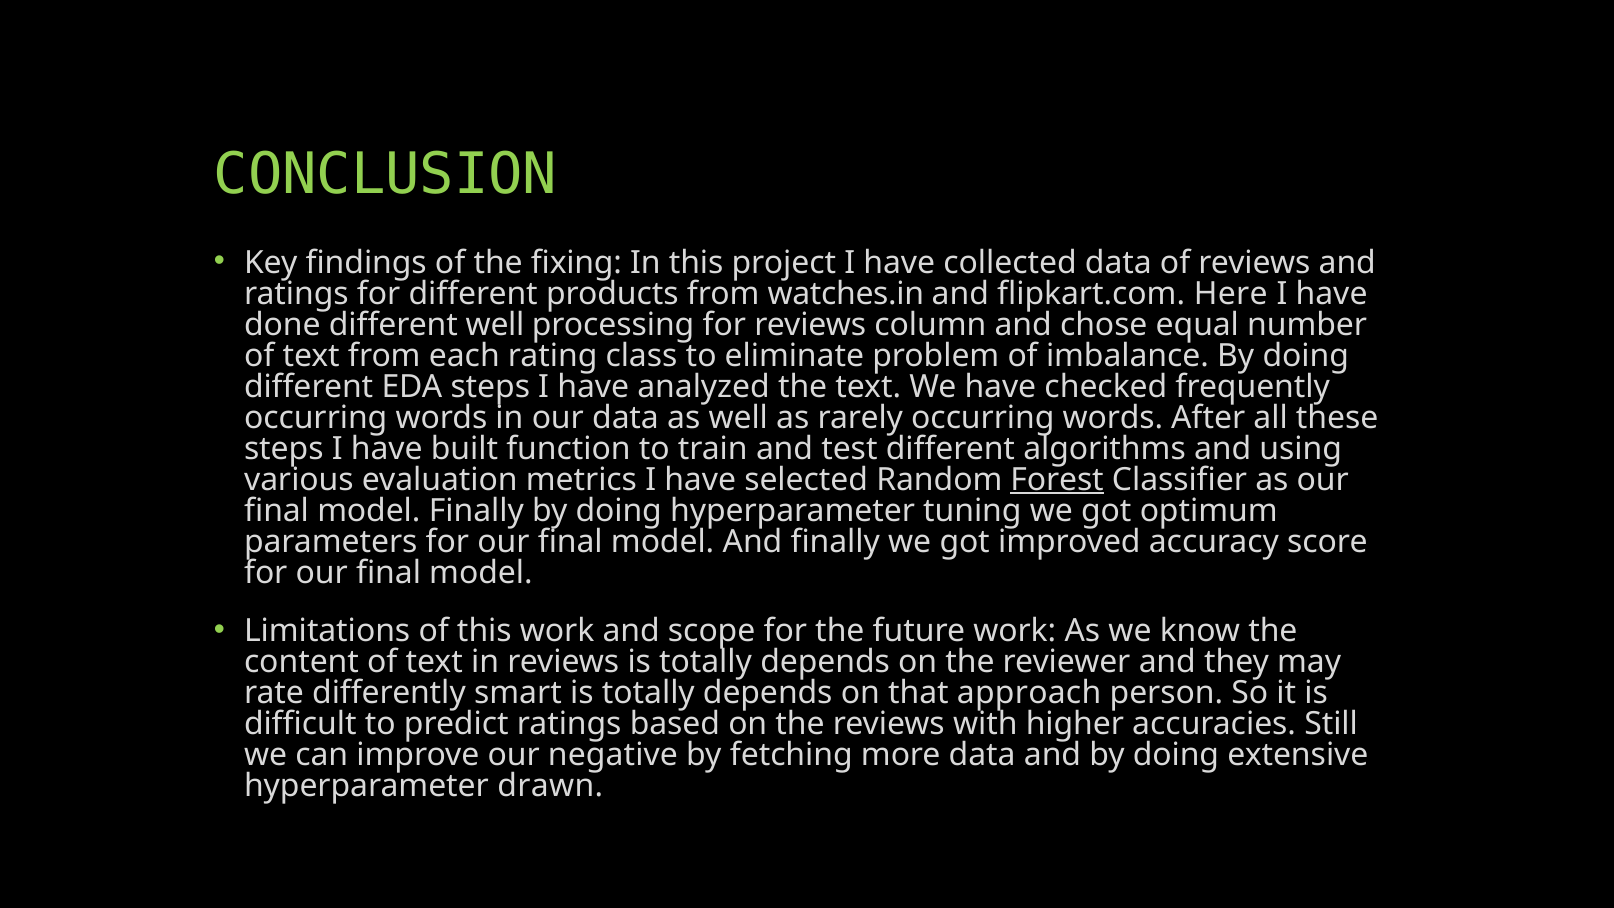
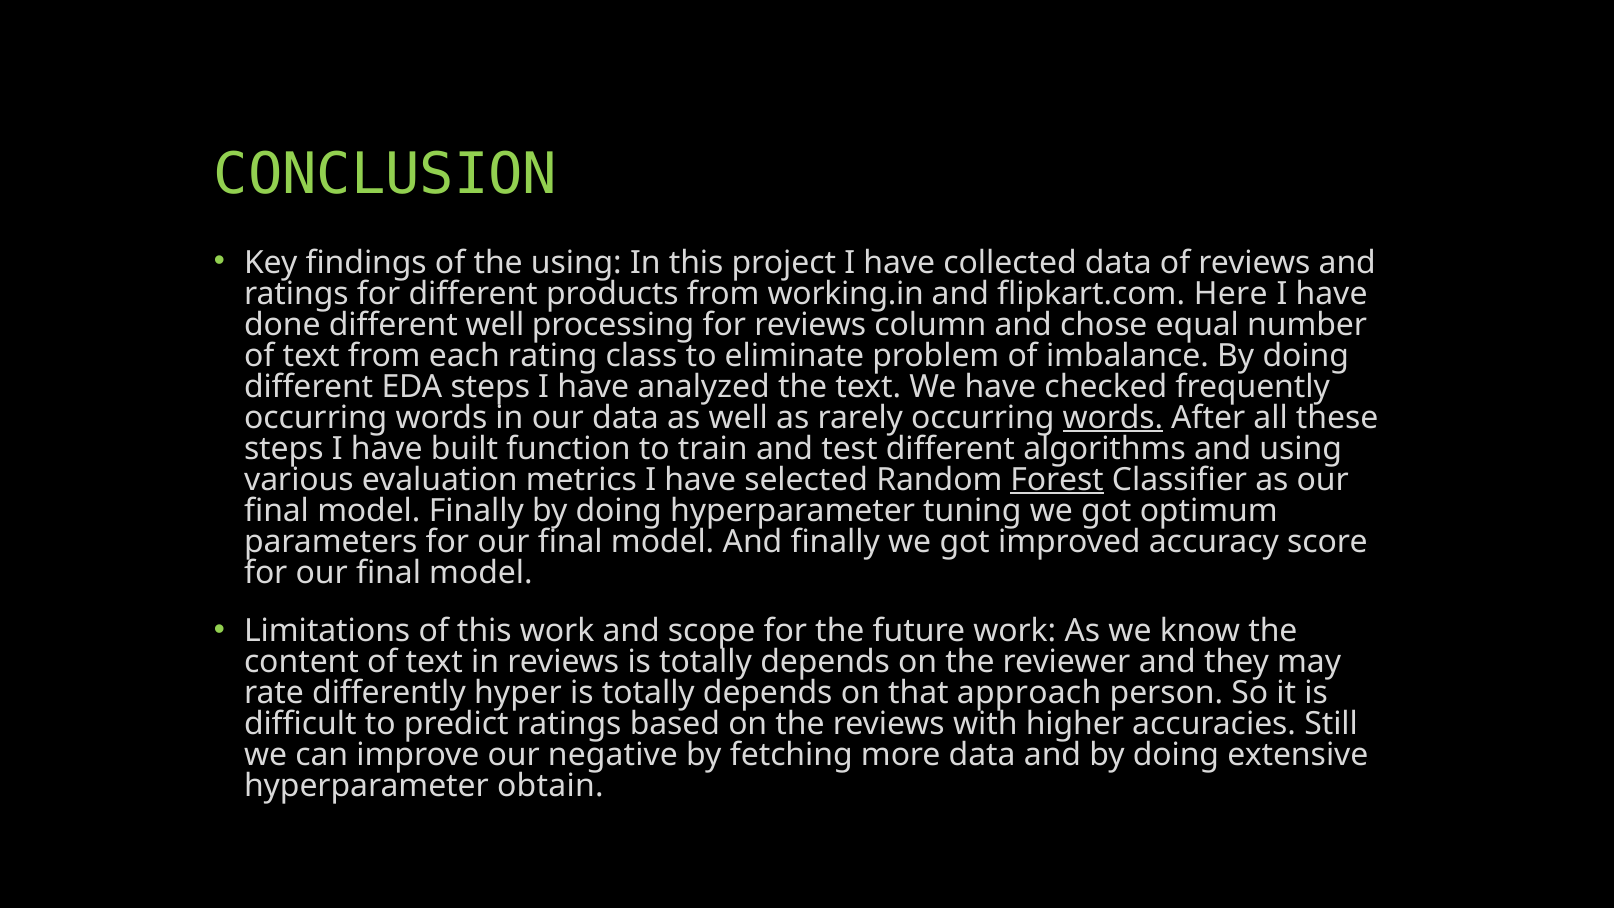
the fixing: fixing -> using (576, 262)
watches.in: watches.in -> working.in (846, 293)
words underline: none -> present (1113, 418)
smart: smart -> hyper (518, 693)
drawn: drawn -> obtain (550, 786)
